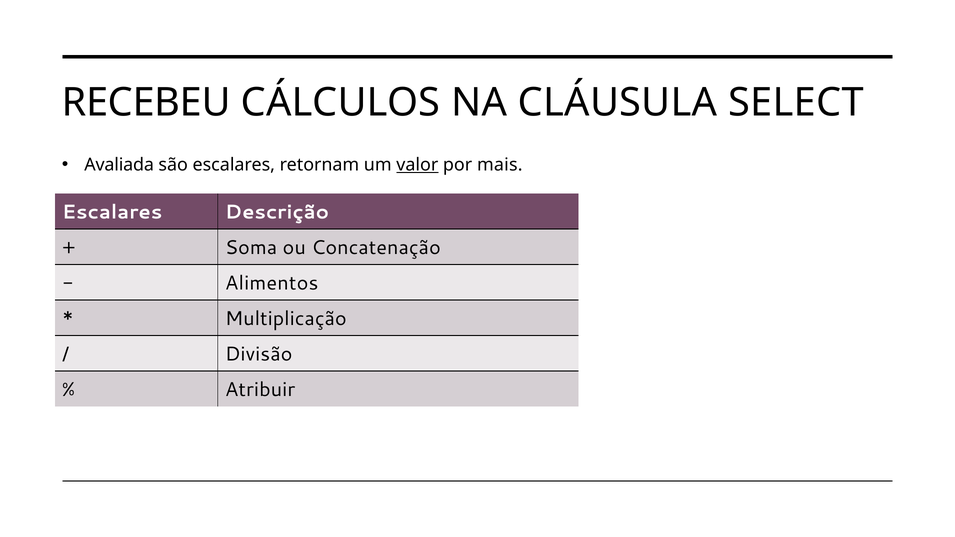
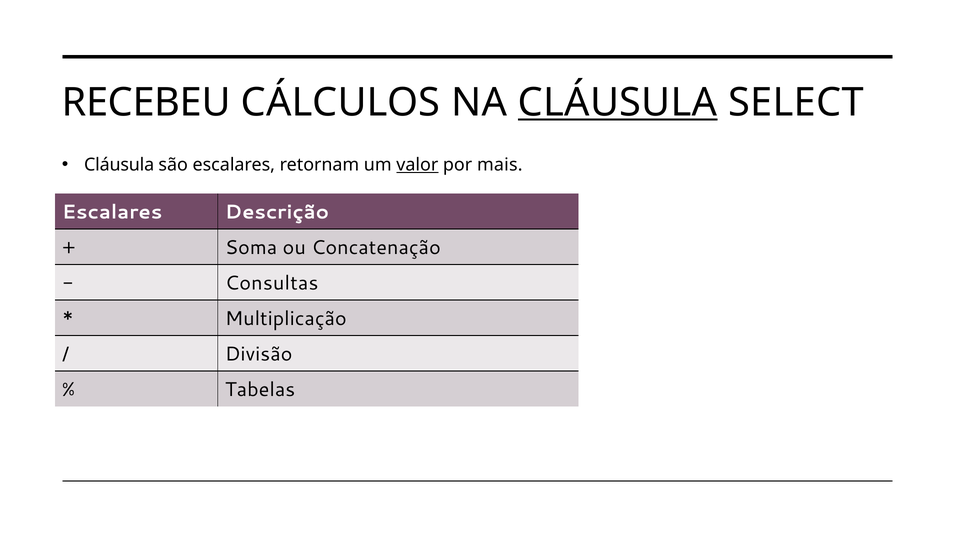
CLÁUSULA underline: none -> present (618, 102)
Avaliada: Avaliada -> Cláusula (119, 165)
Alimentos: Alimentos -> Consultas (272, 283)
Atribuir: Atribuir -> Tabelas (260, 390)
